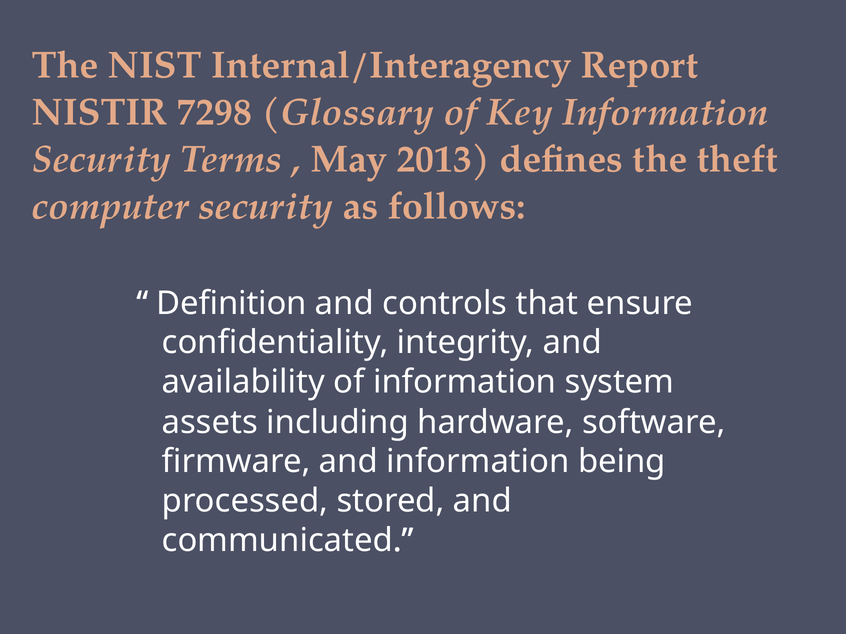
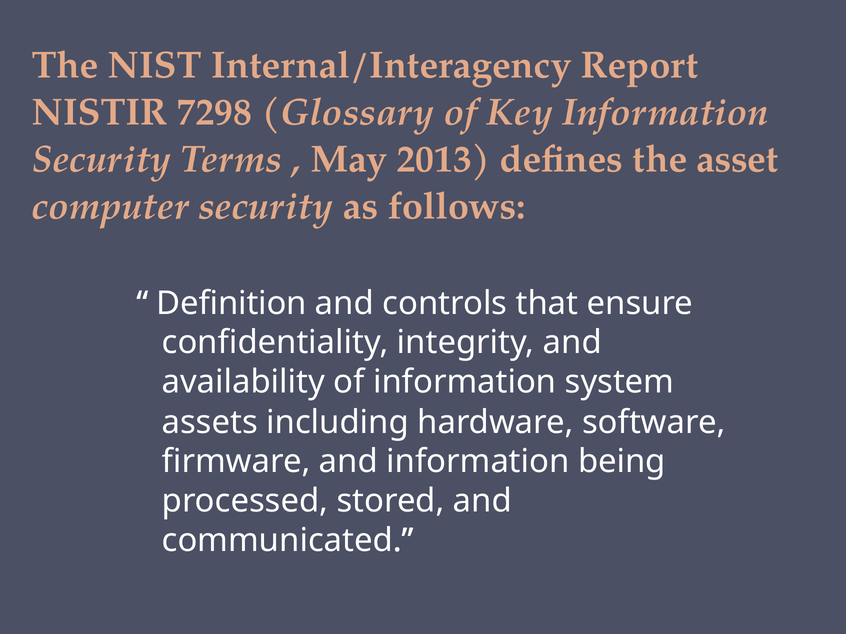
theft: theft -> asset (737, 159)
